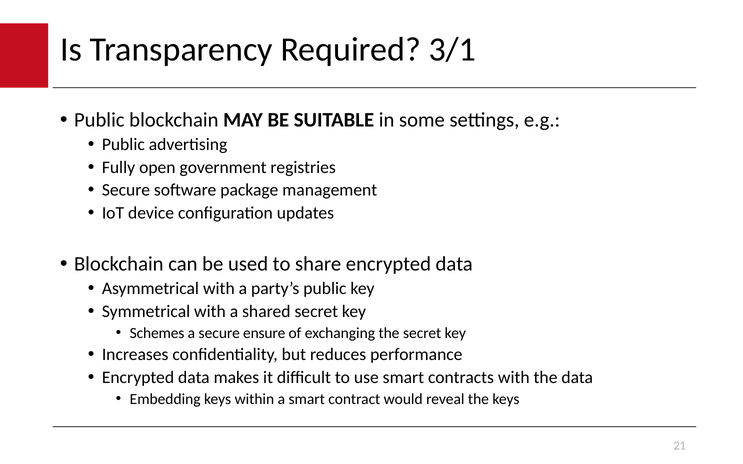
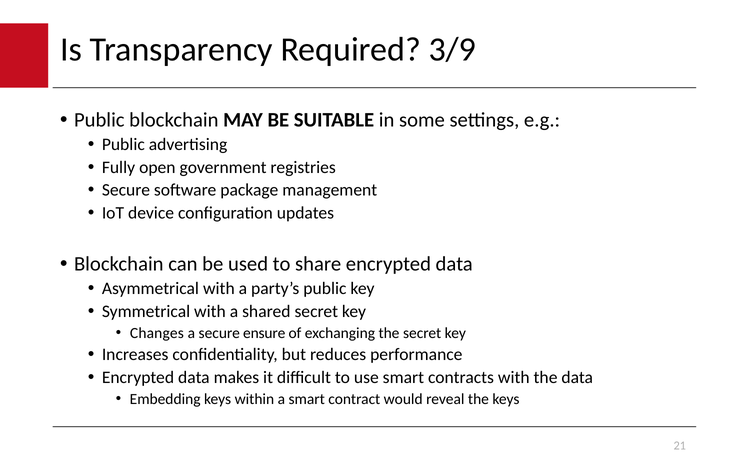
3/1: 3/1 -> 3/9 (452, 50)
Schemes: Schemes -> Changes (157, 333)
